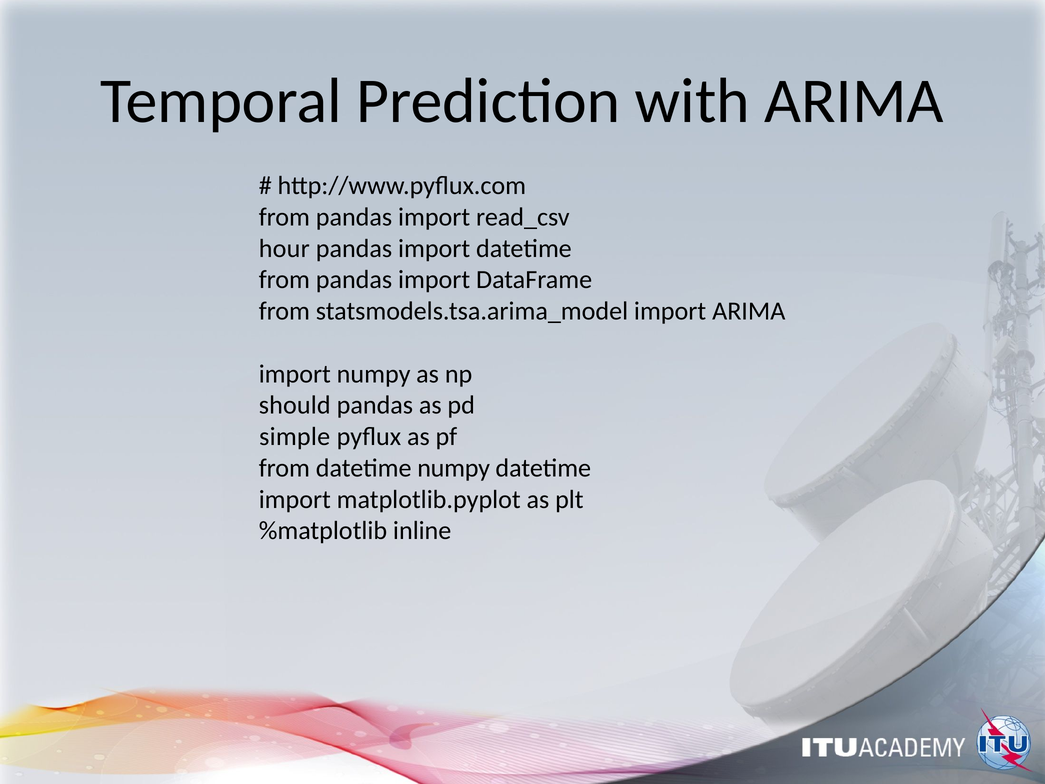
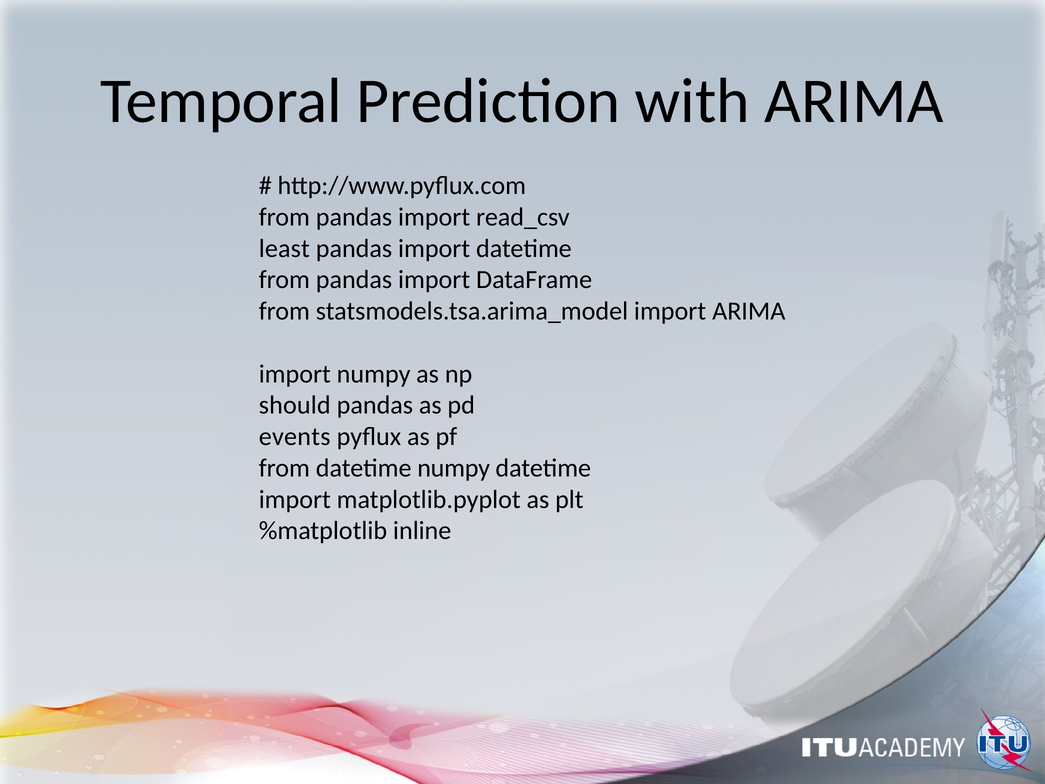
hour: hour -> least (284, 248)
simple: simple -> events (295, 437)
